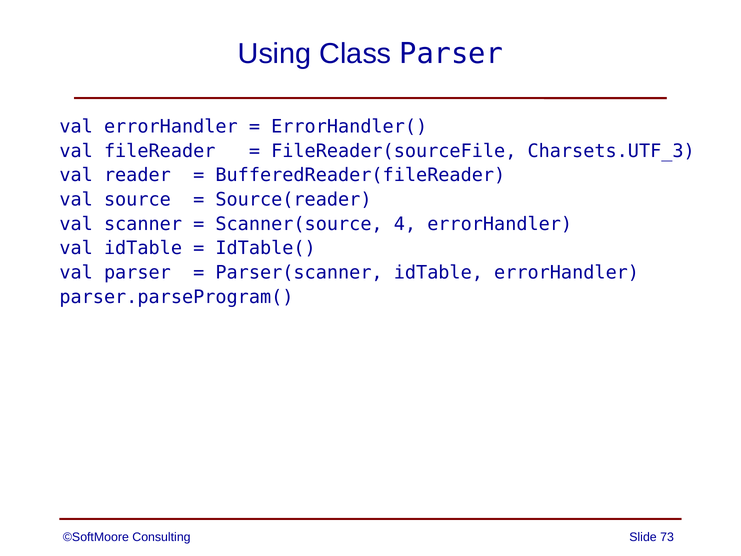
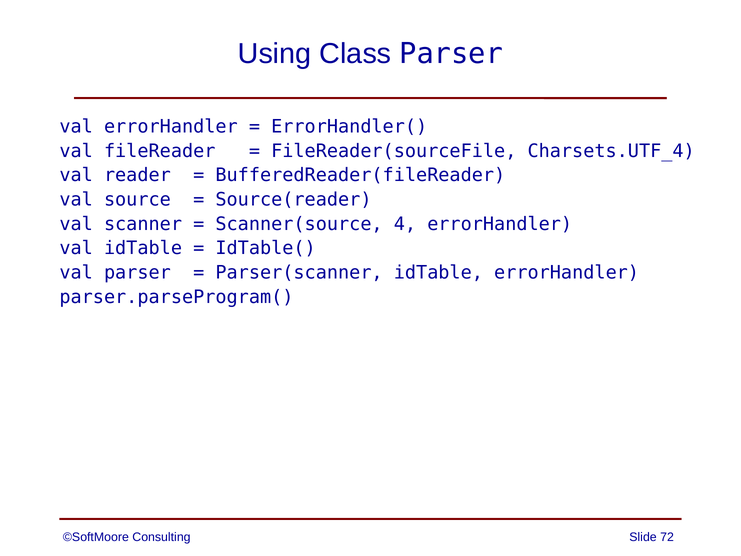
Charsets.UTF_3: Charsets.UTF_3 -> Charsets.UTF_4 (611, 151)
73: 73 -> 72 (667, 537)
